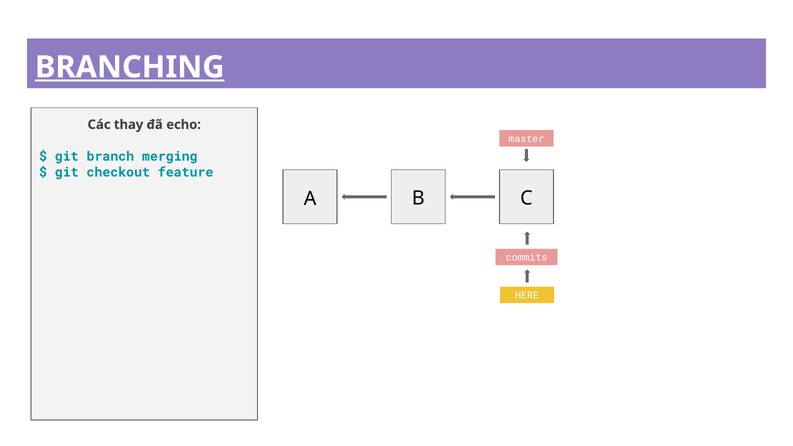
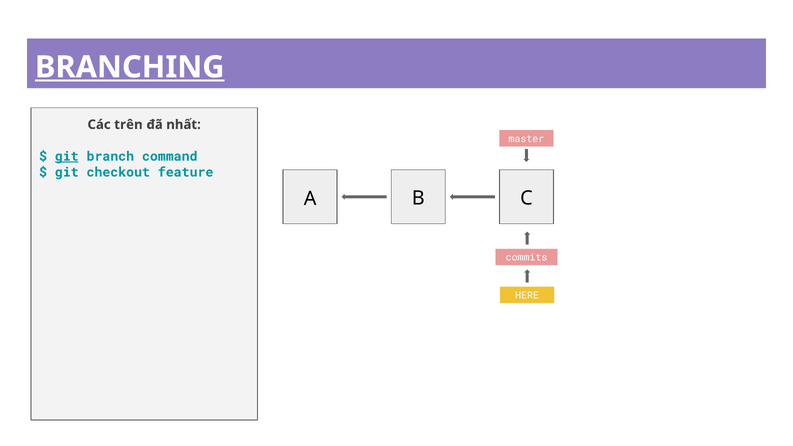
thay: thay -> trên (128, 125)
echo: echo -> nhất (184, 125)
git underline: none -> present (67, 156)
merging: merging -> command (170, 156)
